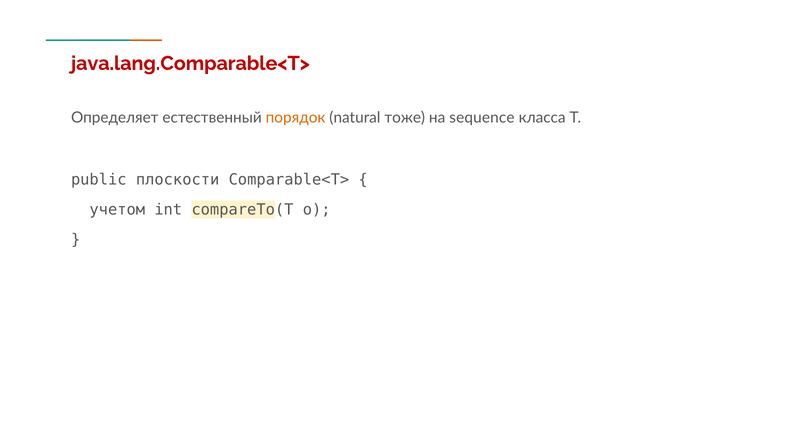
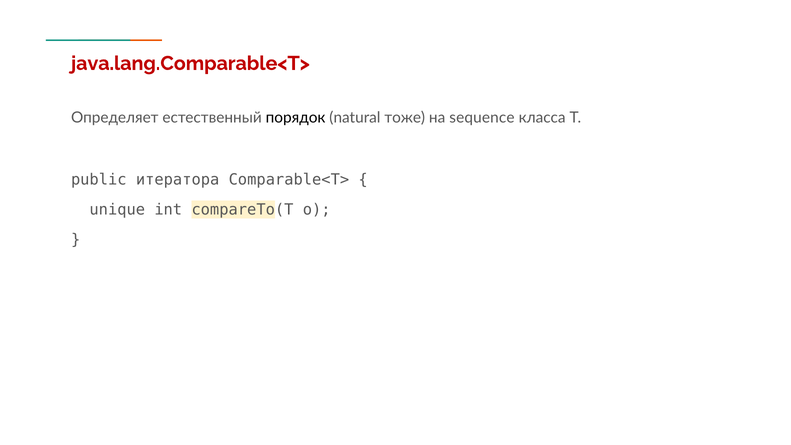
порядок colour: orange -> black (296, 118)
плоскости: плоскости -> итератора (178, 180)
учетом: учетом -> unique (117, 210)
